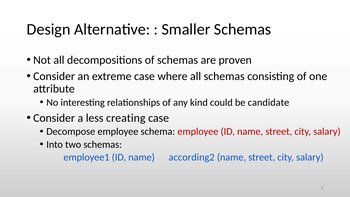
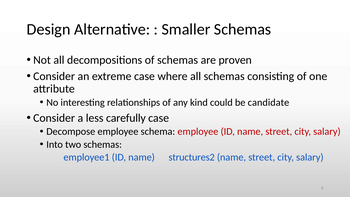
creating: creating -> carefully (126, 118)
according2: according2 -> structures2 (192, 157)
